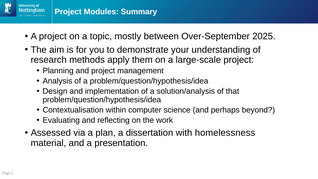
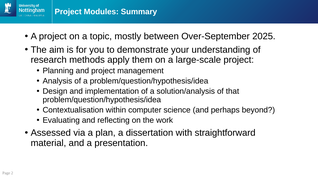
homelessness: homelessness -> straightforward (225, 133)
